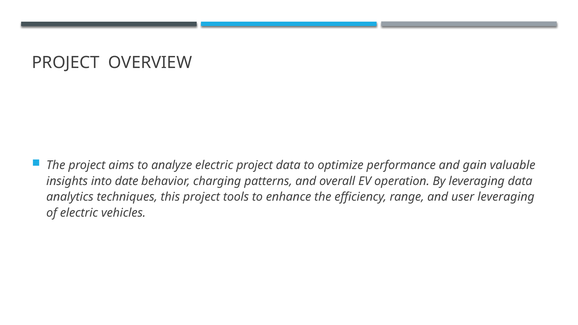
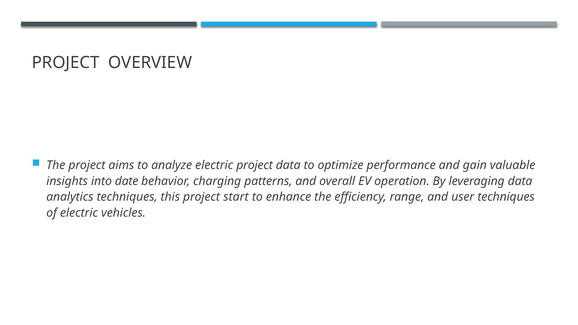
tools: tools -> start (236, 197)
user leveraging: leveraging -> techniques (506, 197)
